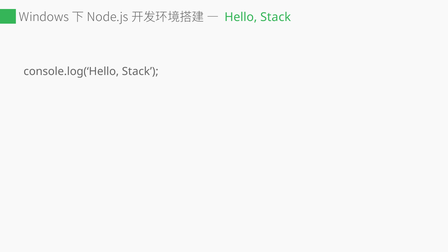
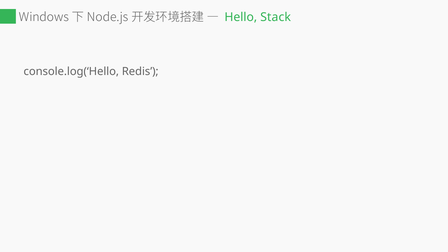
console.log(‘Hello Stack: Stack -> Redis (140, 72)
